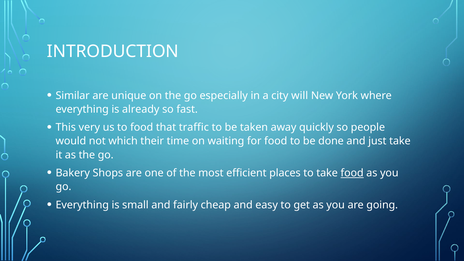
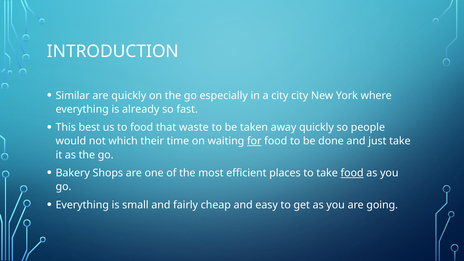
are unique: unique -> quickly (129, 95)
city will: will -> city (300, 95)
very: very -> best (89, 127)
traffic: traffic -> waste (194, 127)
for underline: none -> present (254, 141)
